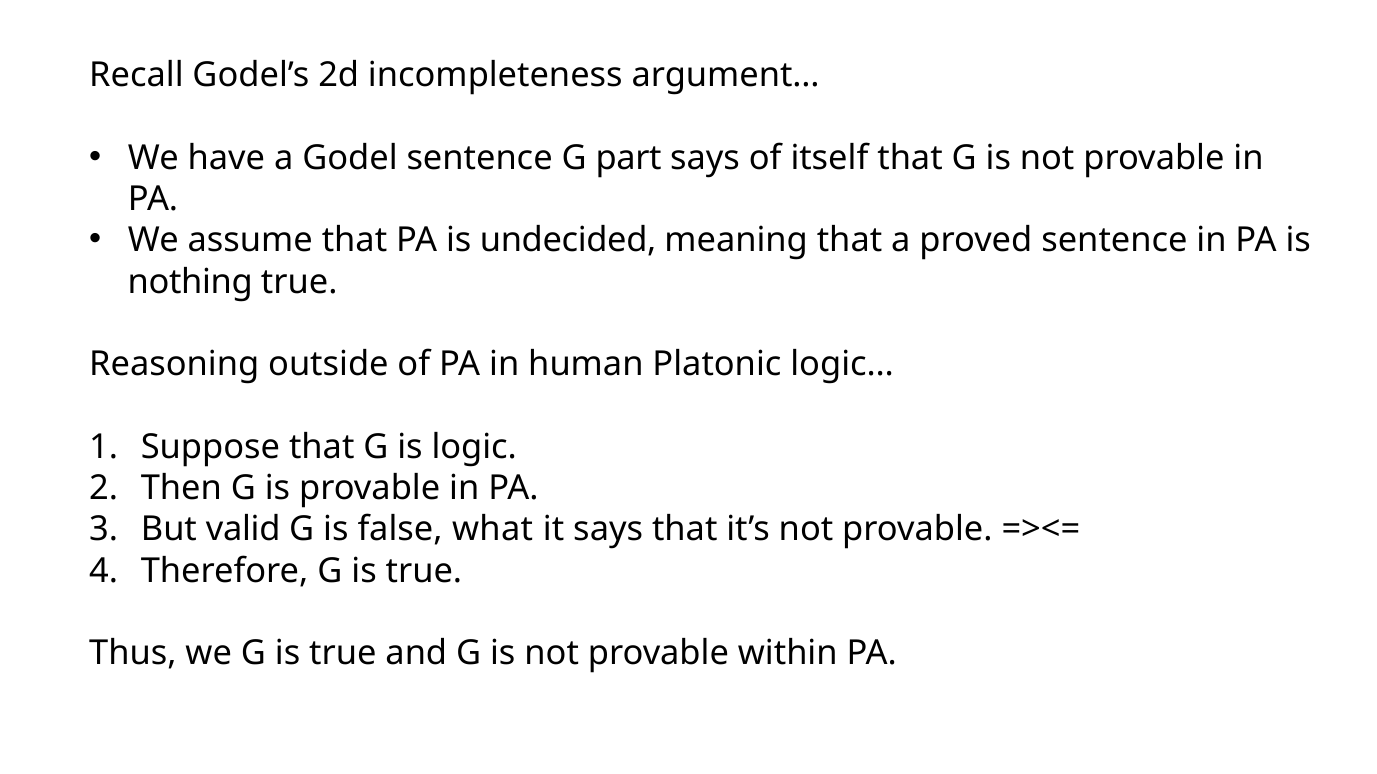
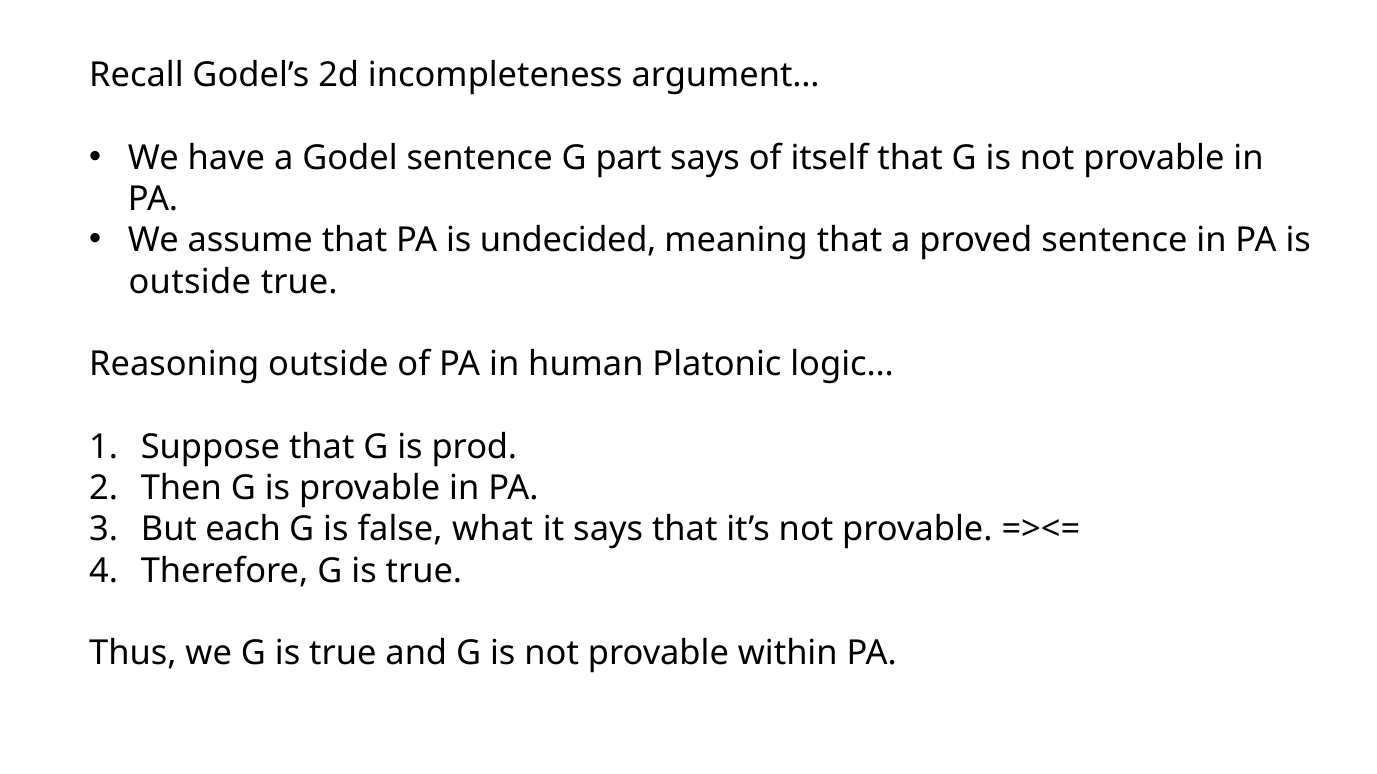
nothing: nothing -> outside (190, 282)
logic: logic -> prod (474, 447)
valid: valid -> each (243, 530)
